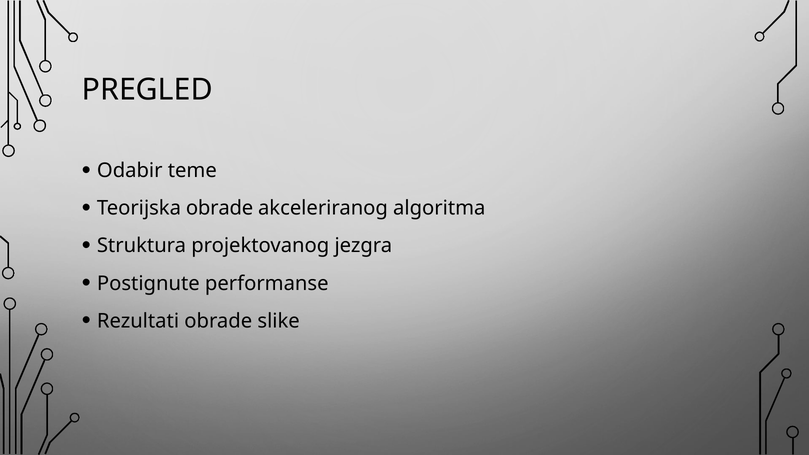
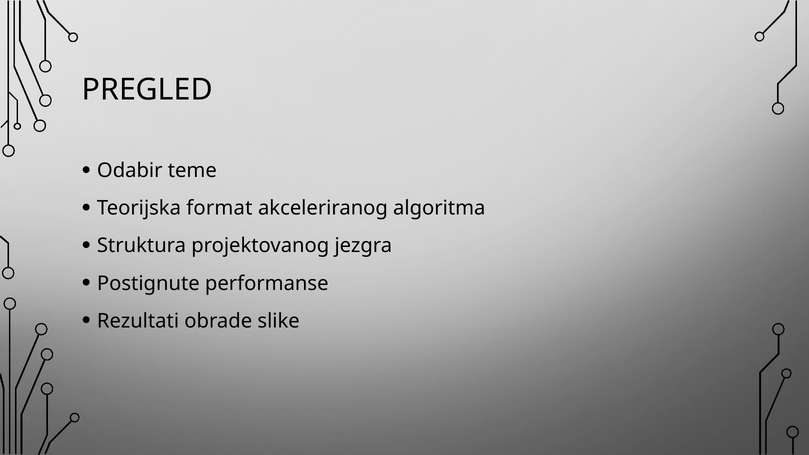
Teorijska obrade: obrade -> format (219, 208)
